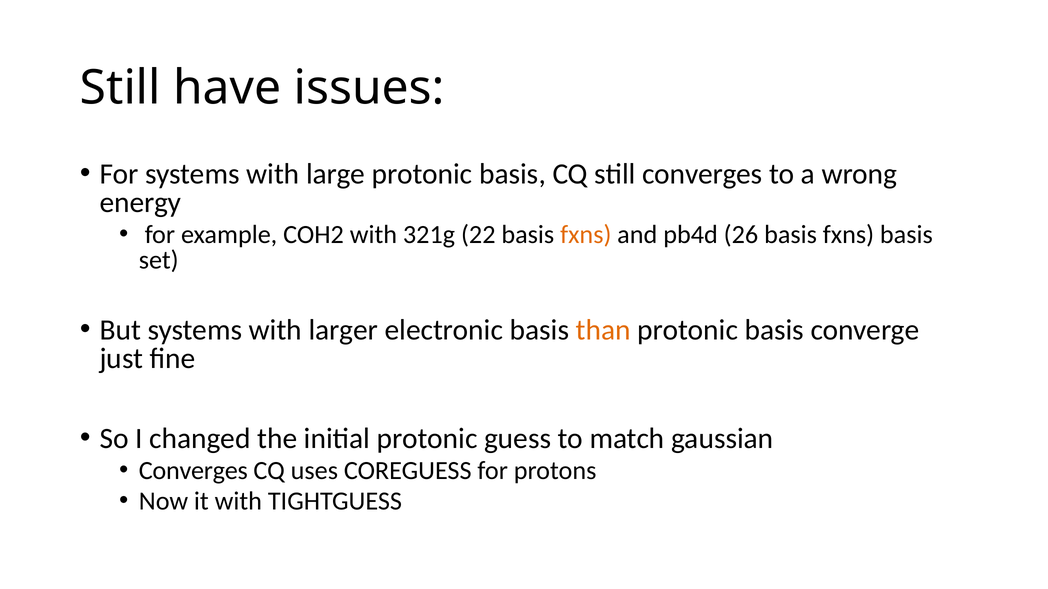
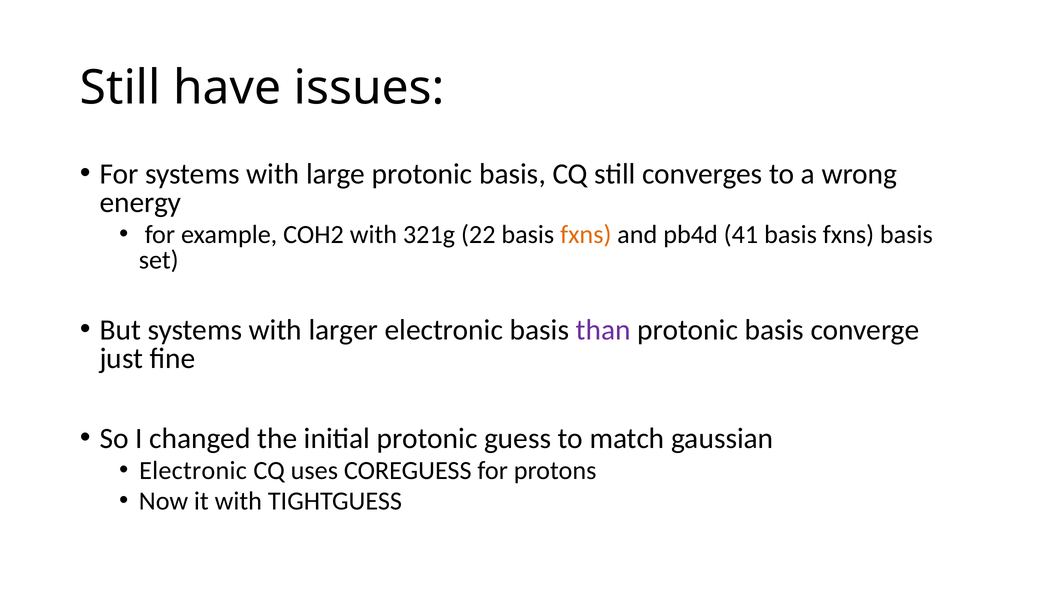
26: 26 -> 41 (741, 235)
than colour: orange -> purple (603, 330)
Converges: Converges -> Electronic (193, 471)
